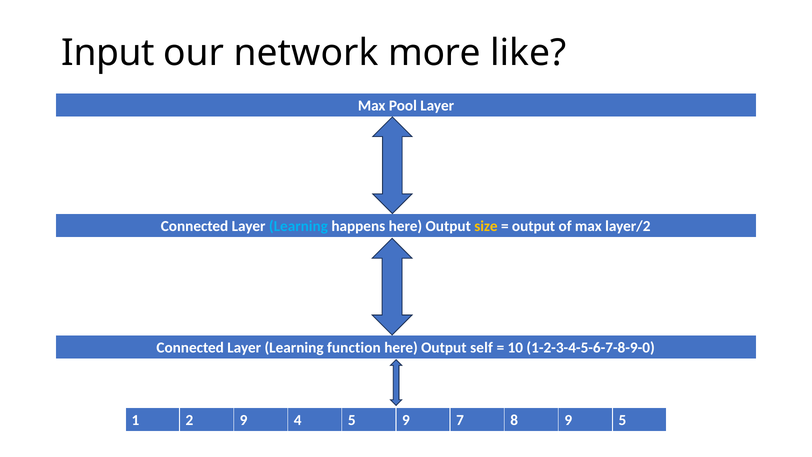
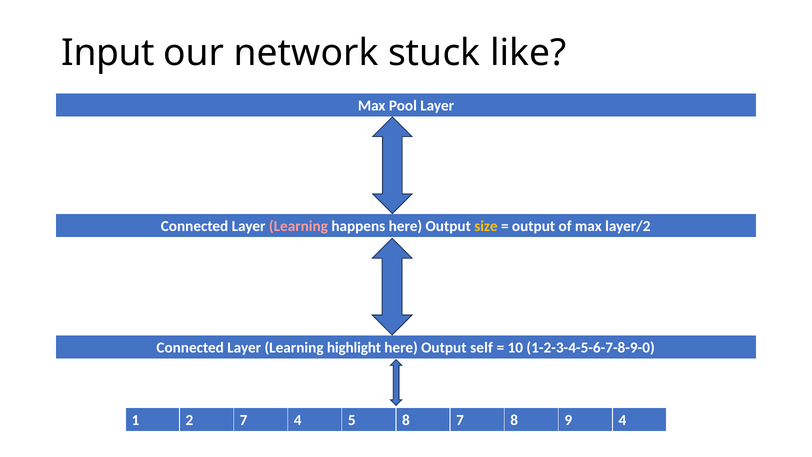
more: more -> stuck (434, 53)
Learning colour: light blue -> pink (298, 226)
function: function -> highlight (354, 347)
2 9: 9 -> 7 (244, 420)
5 9: 9 -> 8 (406, 420)
9 5: 5 -> 4 (622, 420)
